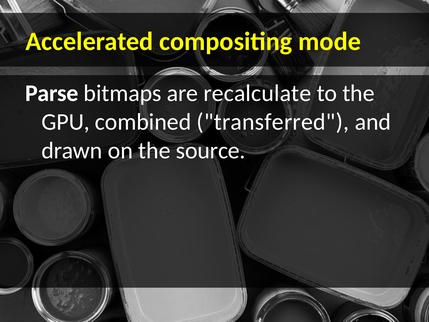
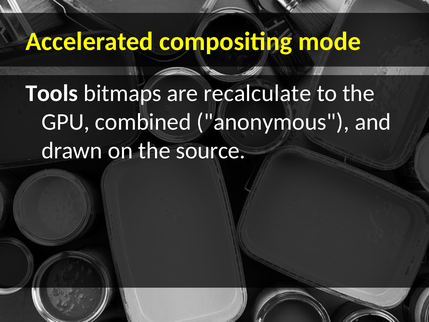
Parse: Parse -> Tools (52, 93)
transferred: transferred -> anonymous (273, 122)
